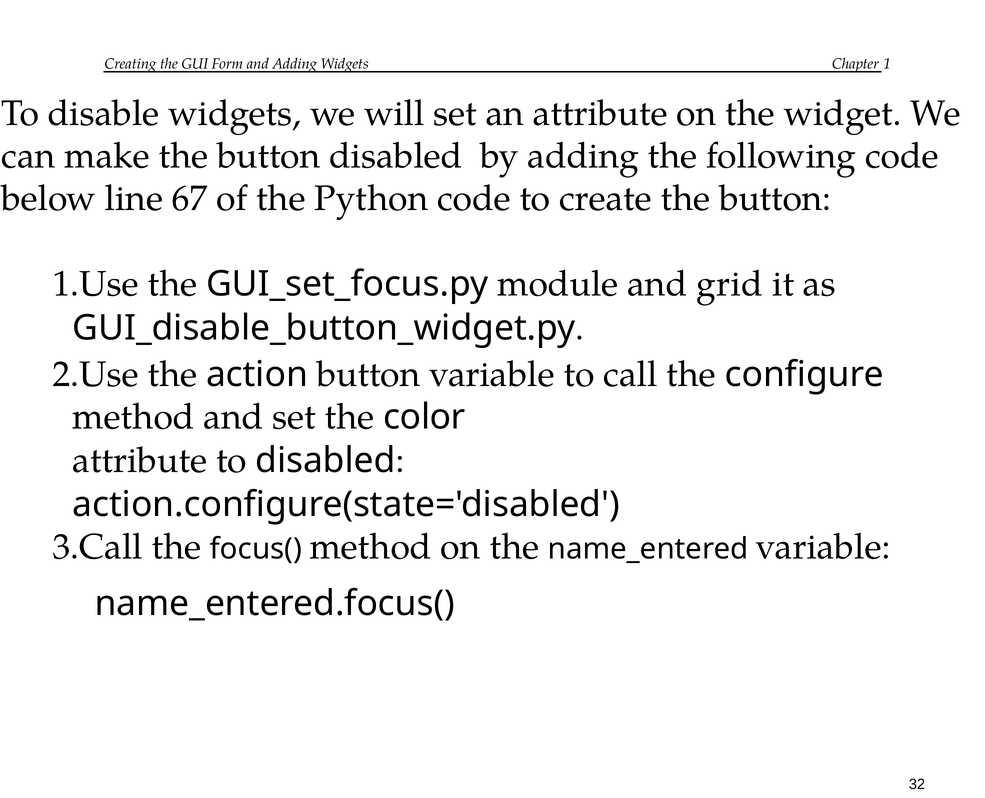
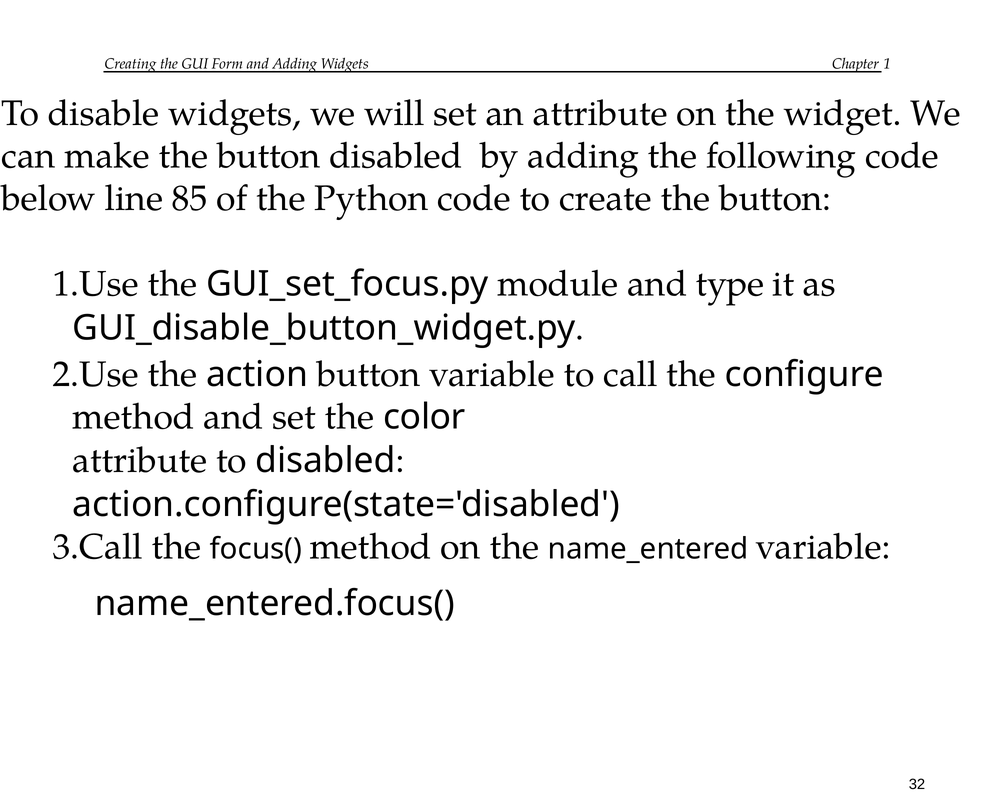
67: 67 -> 85 (190, 199)
grid: grid -> type (730, 285)
